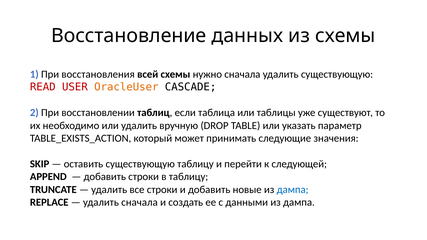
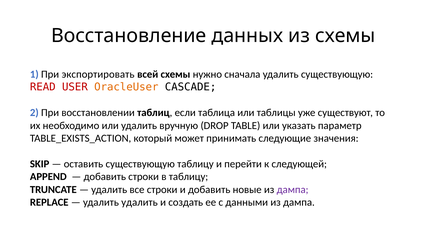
восстановления: восстановления -> экспортировать (98, 74)
дампа colour: blue -> purple (293, 190)
удалить сначала: сначала -> удалить (140, 202)
